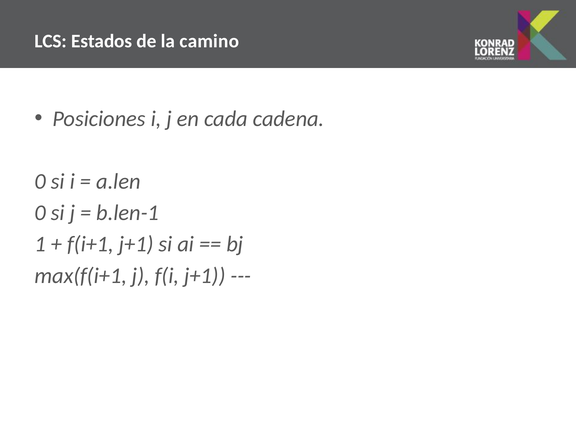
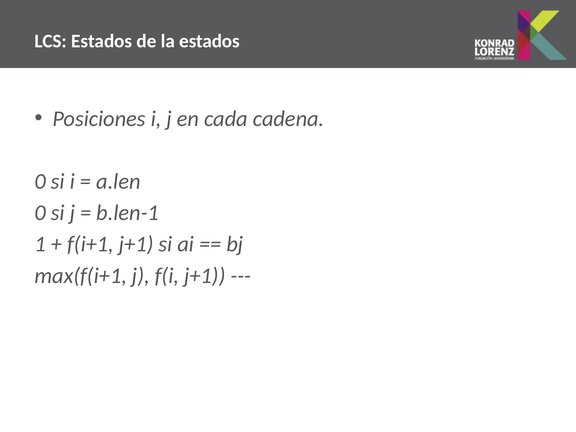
la camino: camino -> estados (209, 41)
